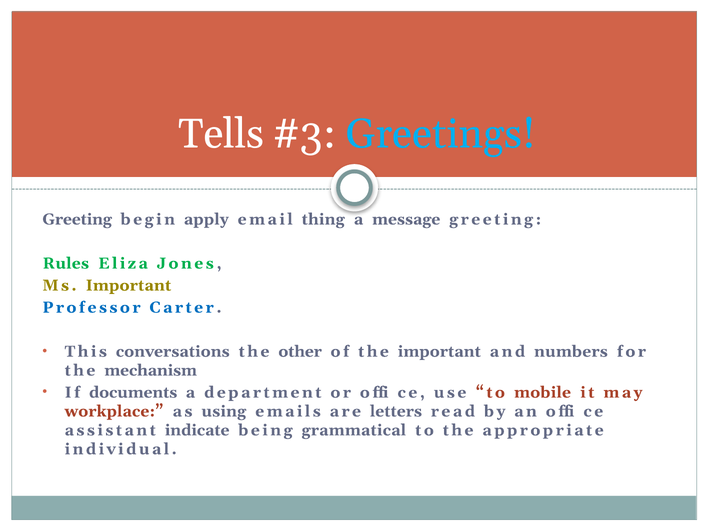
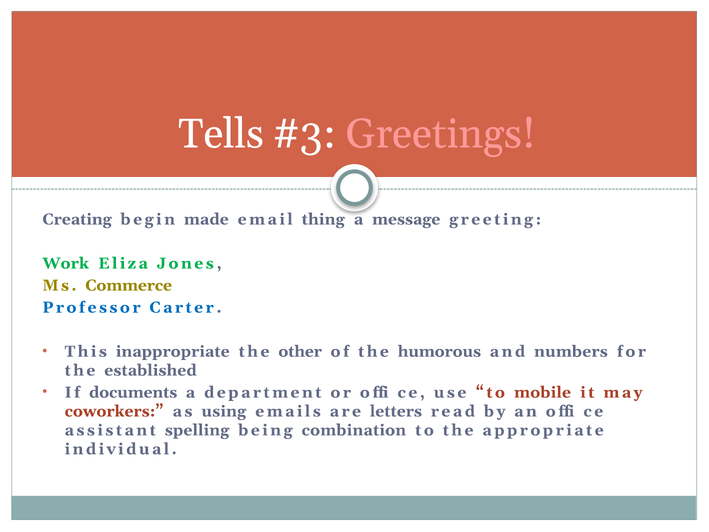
Greetings colour: light blue -> pink (441, 134)
Greeting: Greeting -> Creating (77, 219)
apply: apply -> made (206, 219)
Rules: Rules -> Work (66, 263)
Ms Important: Important -> Commerce (129, 285)
conversations: conversations -> inappropriate (173, 351)
the important: important -> humorous (439, 351)
mechanism: mechanism -> established (151, 370)
workplace: workplace -> coworkers (114, 411)
indicate: indicate -> spelling (197, 430)
grammatical: grammatical -> combination (354, 430)
